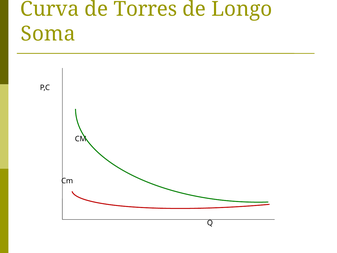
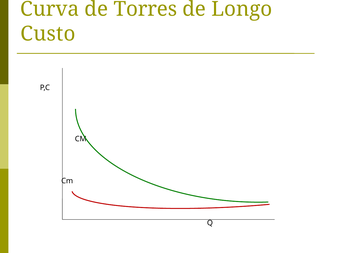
Soma: Soma -> Custo (48, 34)
